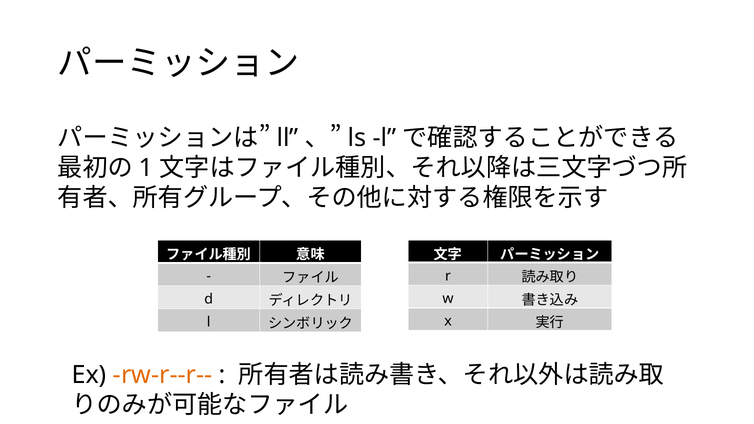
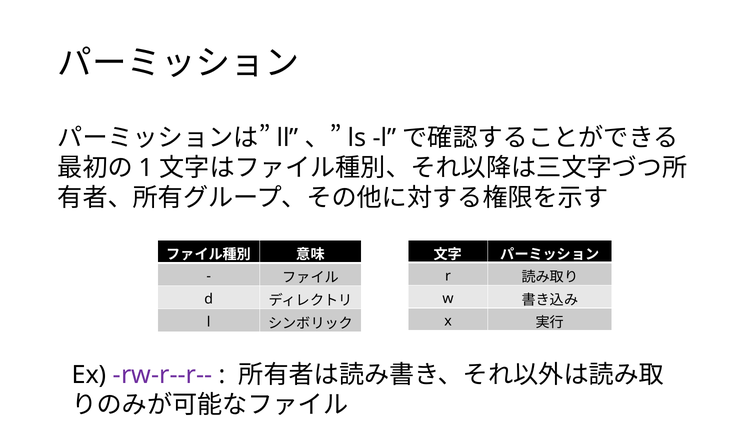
rw-r--r-- colour: orange -> purple (163, 375)
